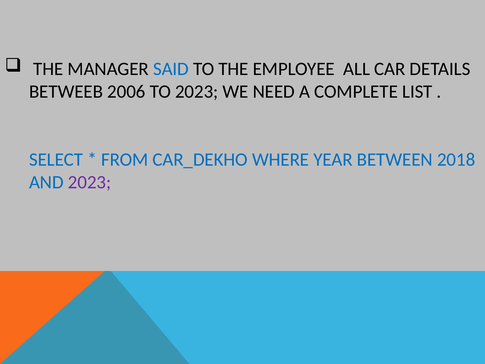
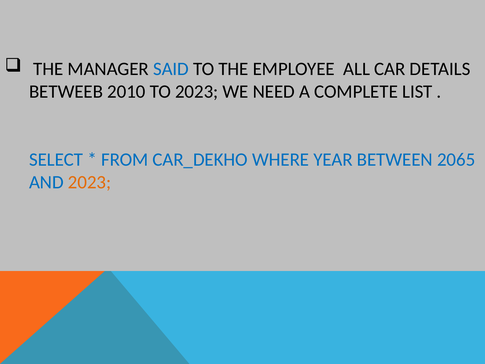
2006: 2006 -> 2010 (126, 91)
2018: 2018 -> 2065 (456, 159)
2023 colour: purple -> orange (90, 182)
